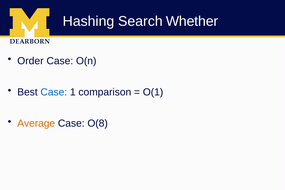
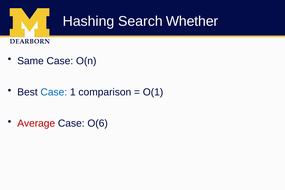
Order: Order -> Same (31, 61)
Average colour: orange -> red (36, 123)
O(8: O(8 -> O(6 (98, 123)
